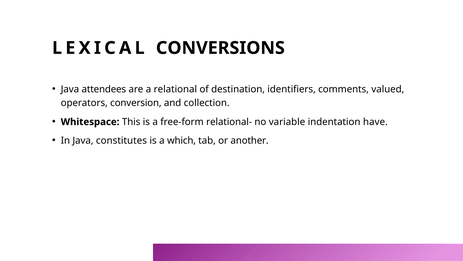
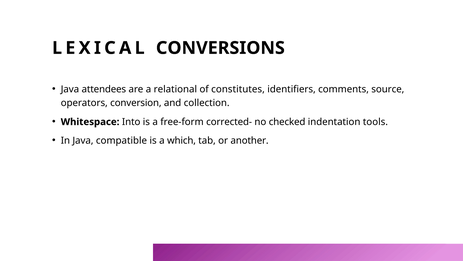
destination: destination -> constitutes (238, 89)
valued: valued -> source (388, 89)
This: This -> Into (131, 122)
relational-: relational- -> corrected- (229, 122)
variable: variable -> checked (287, 122)
have: have -> tools (375, 122)
constitutes: constitutes -> compatible (122, 140)
